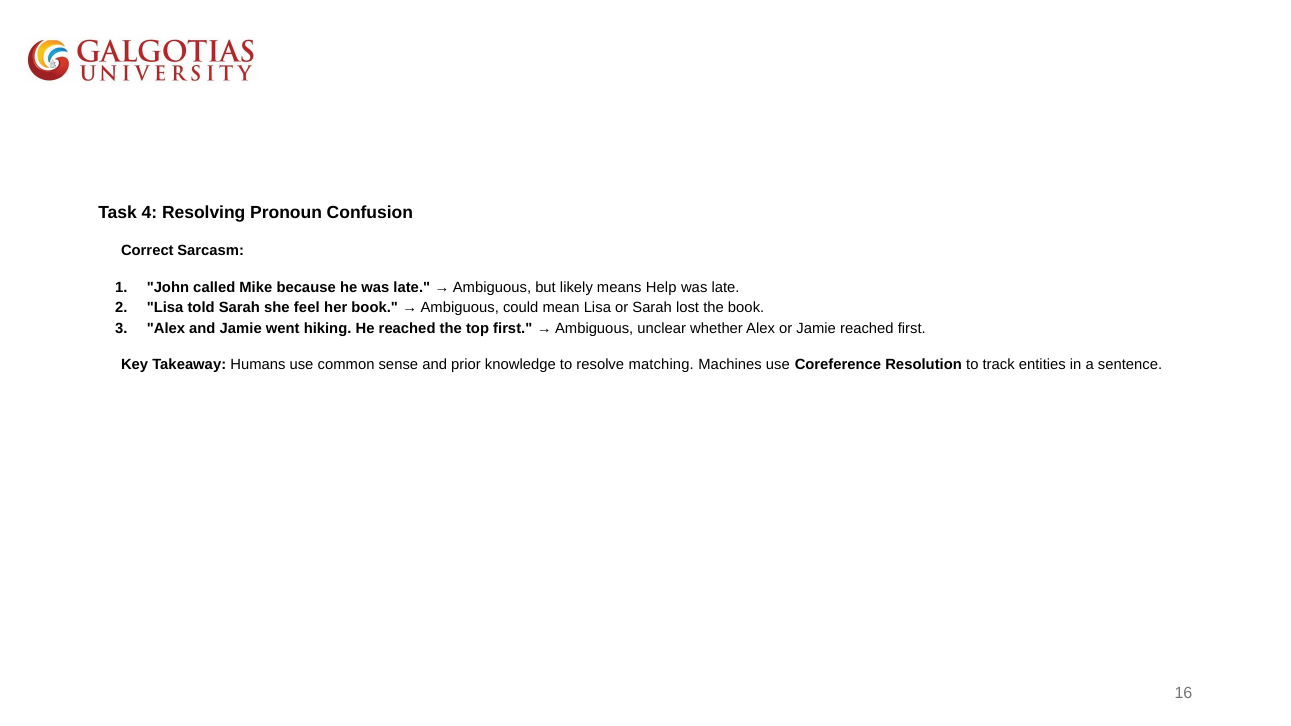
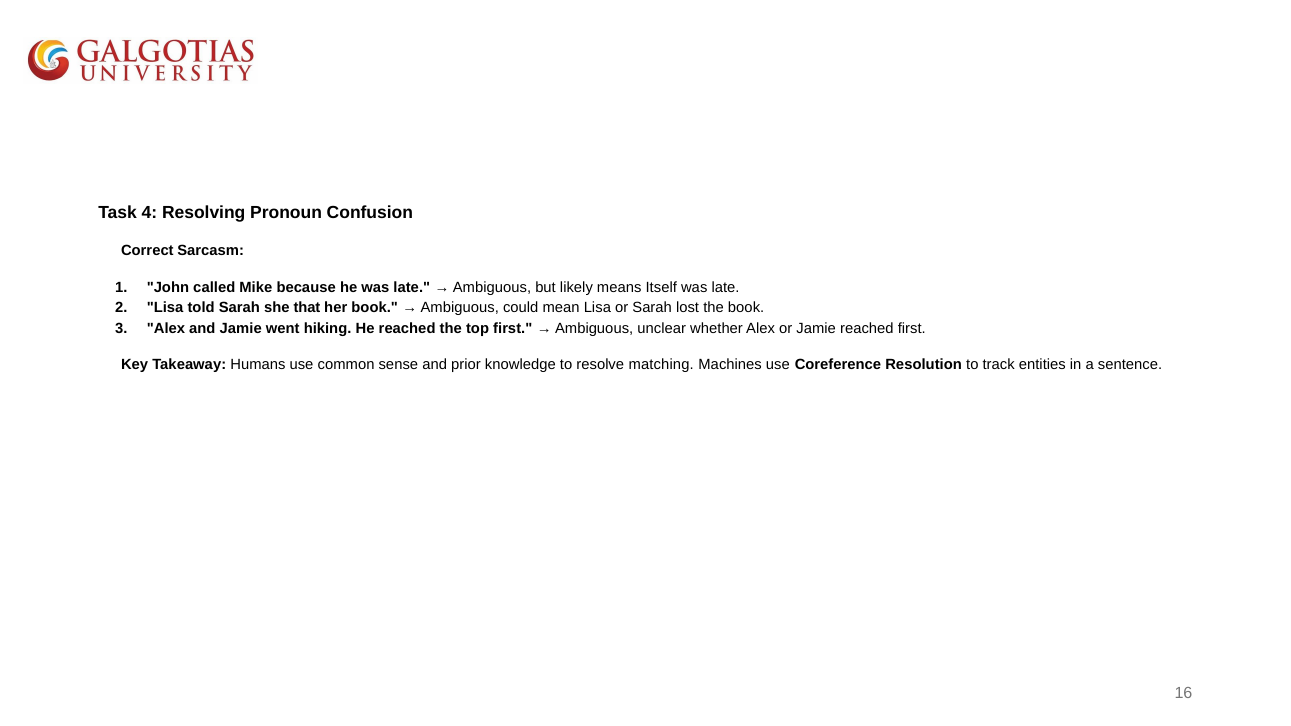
Help: Help -> Itself (661, 287)
feel: feel -> that (307, 308)
